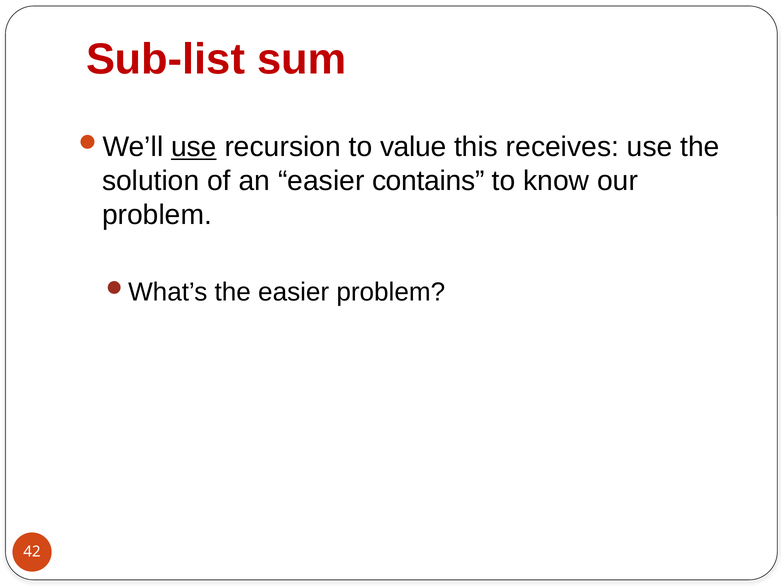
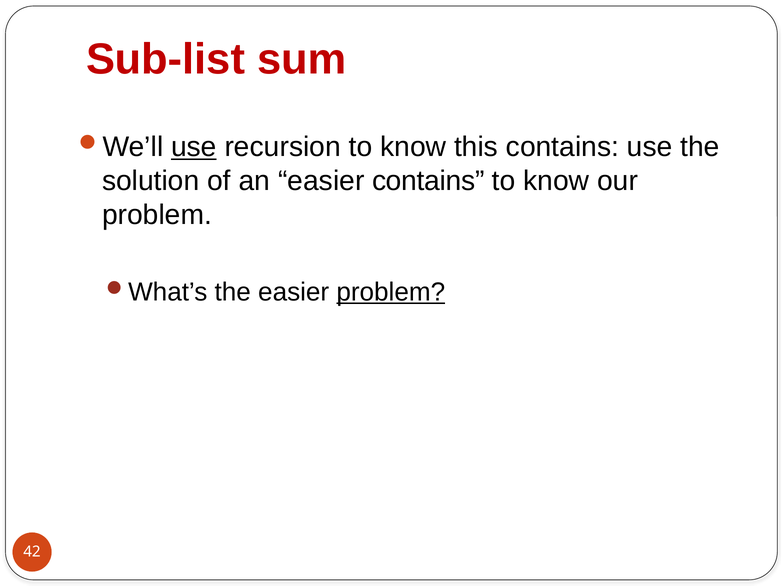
recursion to value: value -> know (413, 147)
this receives: receives -> contains (562, 147)
problem underline: none -> present (391, 292)
